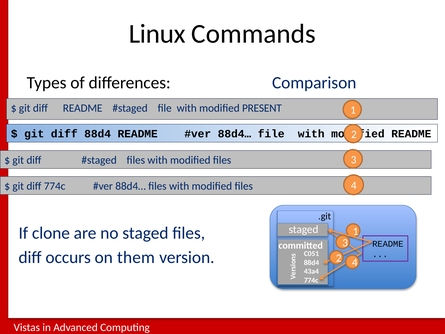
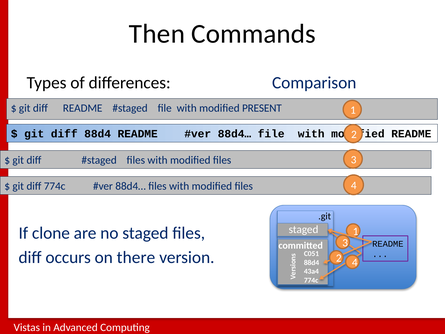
Linux: Linux -> Then (157, 34)
them: them -> there (136, 257)
